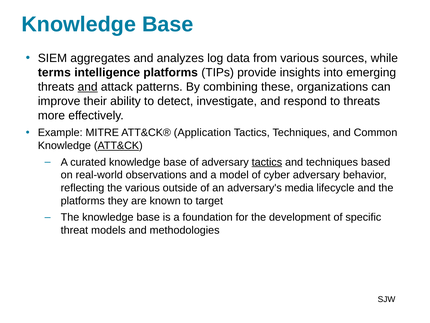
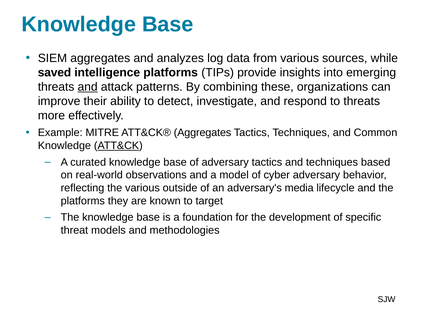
terms: terms -> saved (54, 72)
ATT&CK® Application: Application -> Aggregates (203, 133)
tactics underline: present -> none (267, 162)
